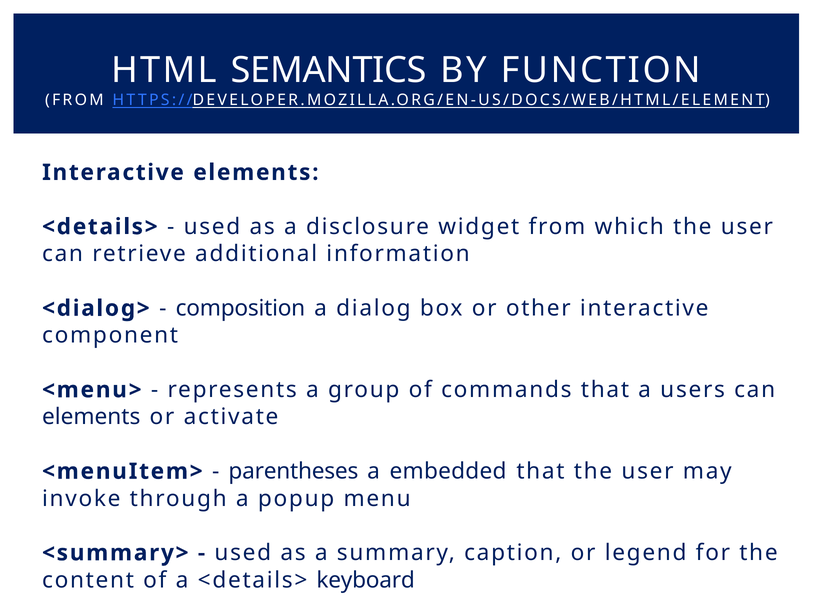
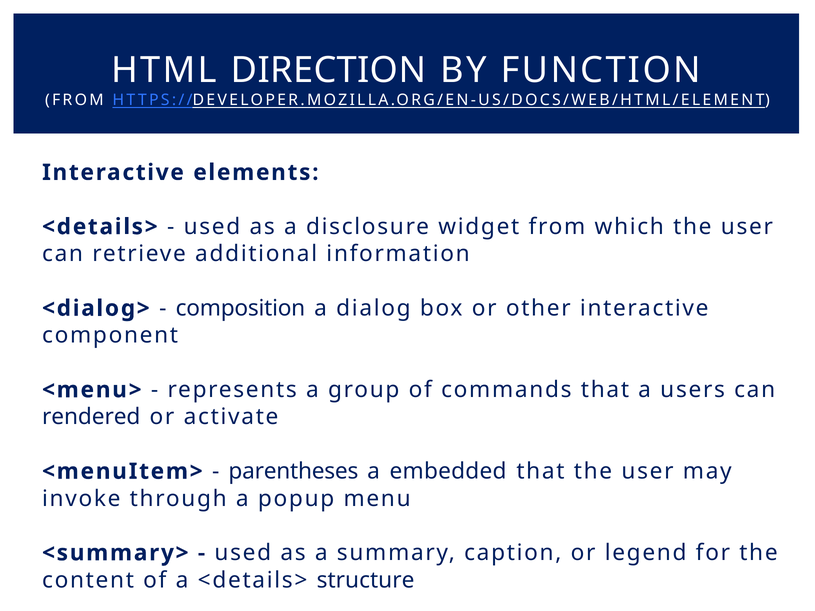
SEMANTICS: SEMANTICS -> DIRECTION (328, 70)
elements: elements -> rendered (91, 417)
keyboard: keyboard -> structure (366, 580)
